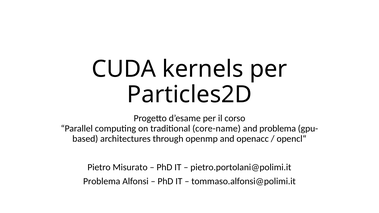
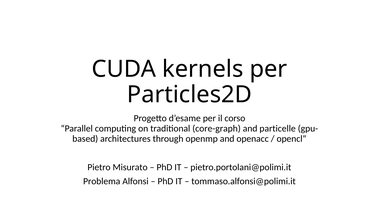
core-name: core-name -> core-graph (217, 129)
and problema: problema -> particelle (278, 129)
